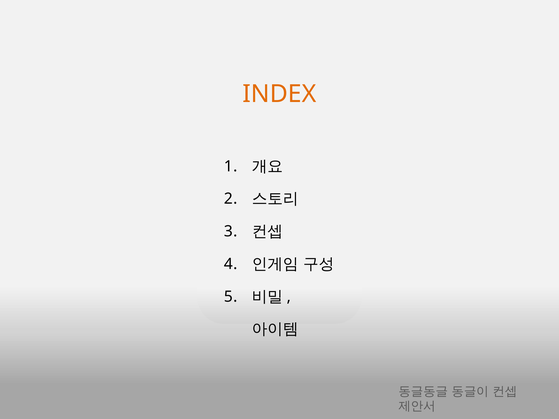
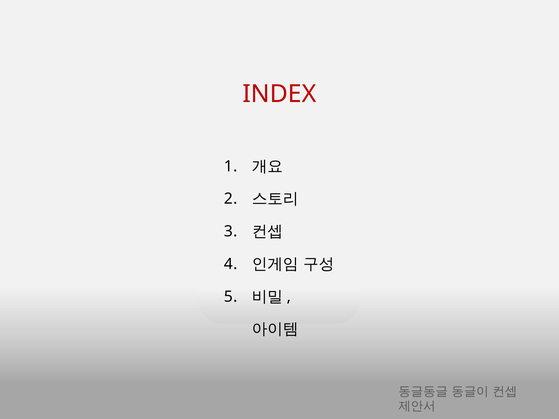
INDEX colour: orange -> red (279, 94)
